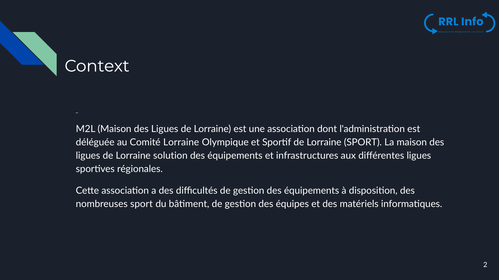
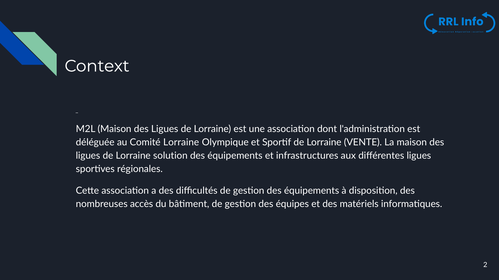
Lorraine SPORT: SPORT -> VENTE (363, 143)
nombreuses sport: sport -> accès (142, 204)
